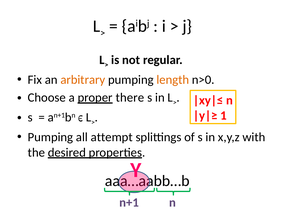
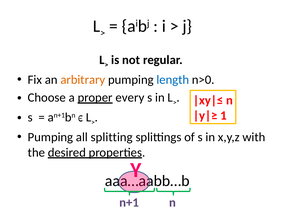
length colour: orange -> blue (173, 80)
there: there -> every (130, 97)
attempt: attempt -> splitting (112, 137)
